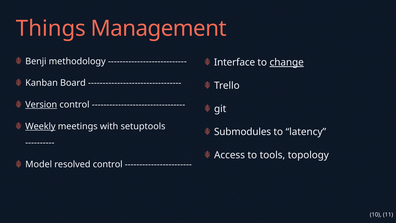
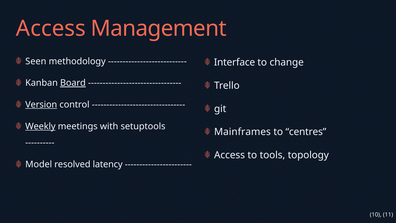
Things: Things -> Access (51, 29)
Benji: Benji -> Seen (36, 61)
change underline: present -> none (287, 62)
Board underline: none -> present (73, 83)
Submodules: Submodules -> Mainframes (242, 132)
latency: latency -> centres (306, 132)
resolved control: control -> latency (108, 164)
